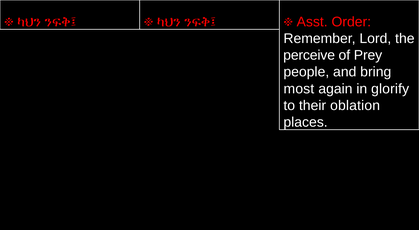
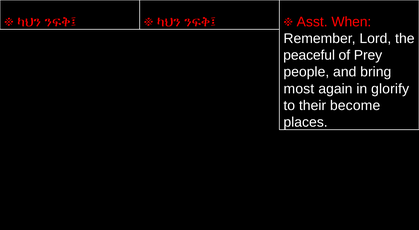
Order: Order -> When (351, 22)
perceive: perceive -> peaceful (309, 55)
oblation: oblation -> become (355, 106)
